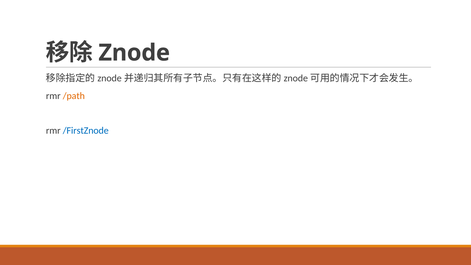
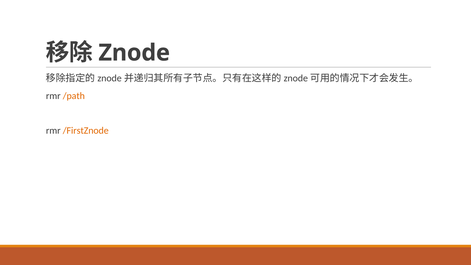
/FirstZnode colour: blue -> orange (86, 131)
